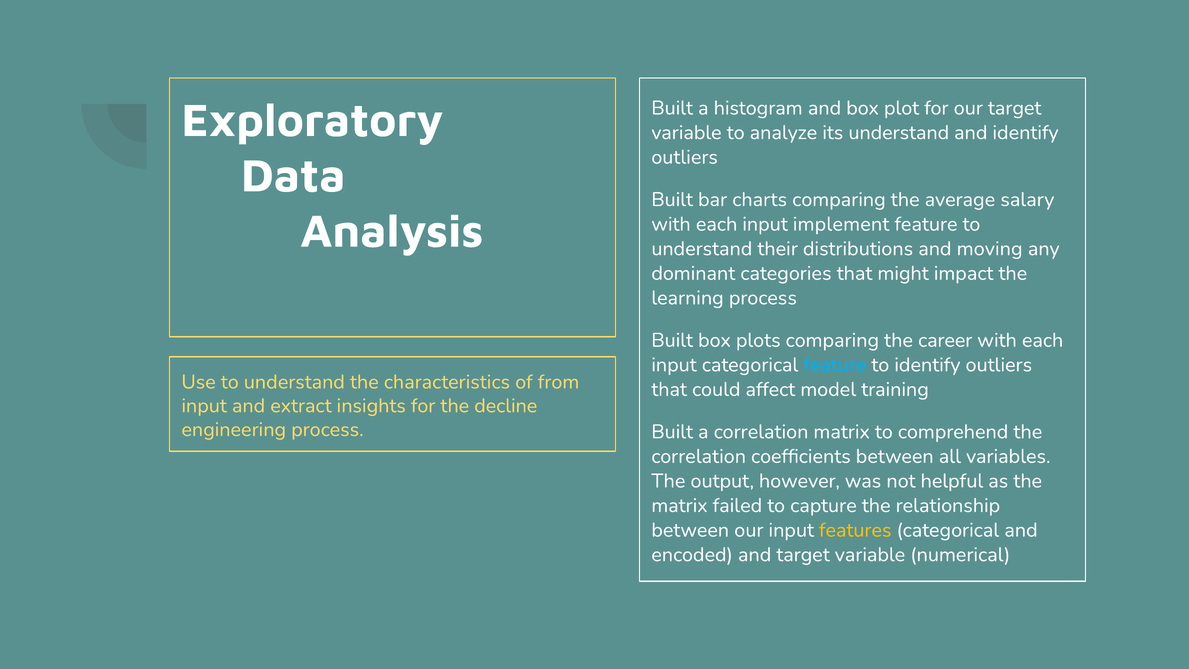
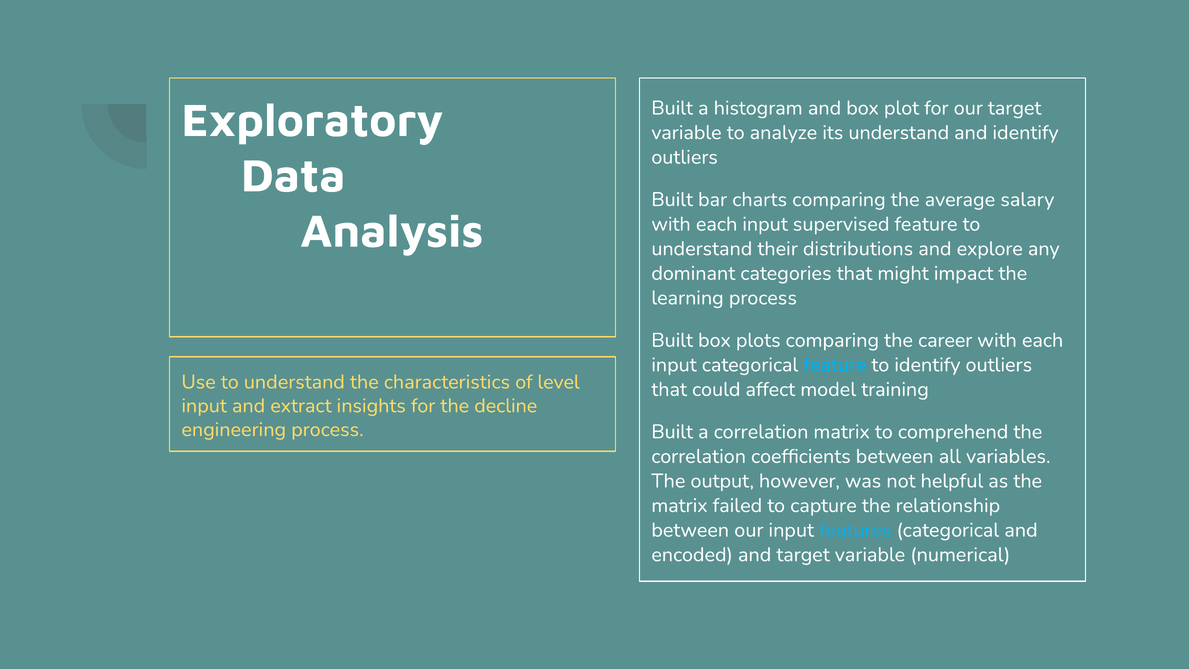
implement: implement -> supervised (841, 224)
moving: moving -> explore (990, 249)
from: from -> level (559, 382)
features colour: yellow -> light blue (855, 530)
